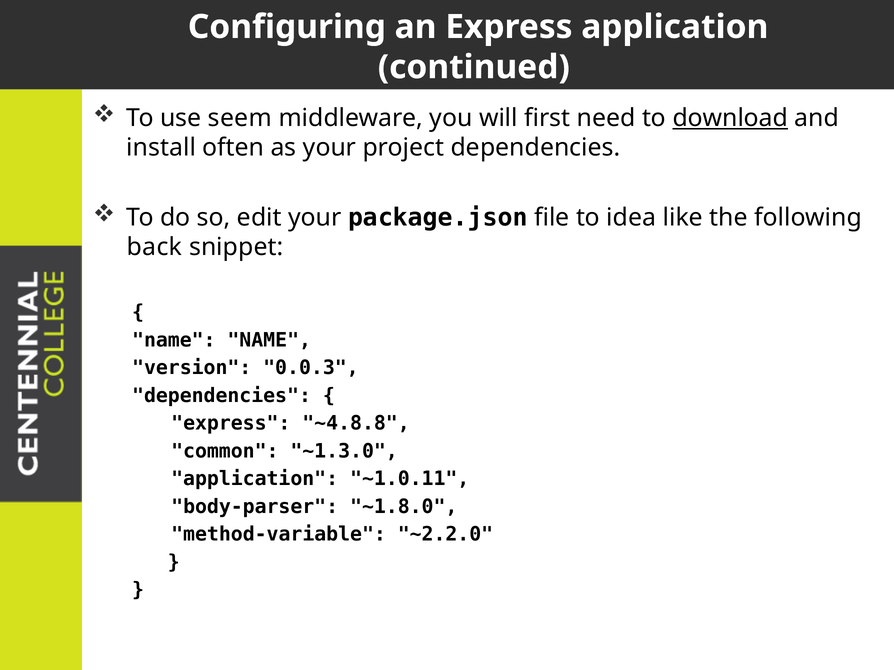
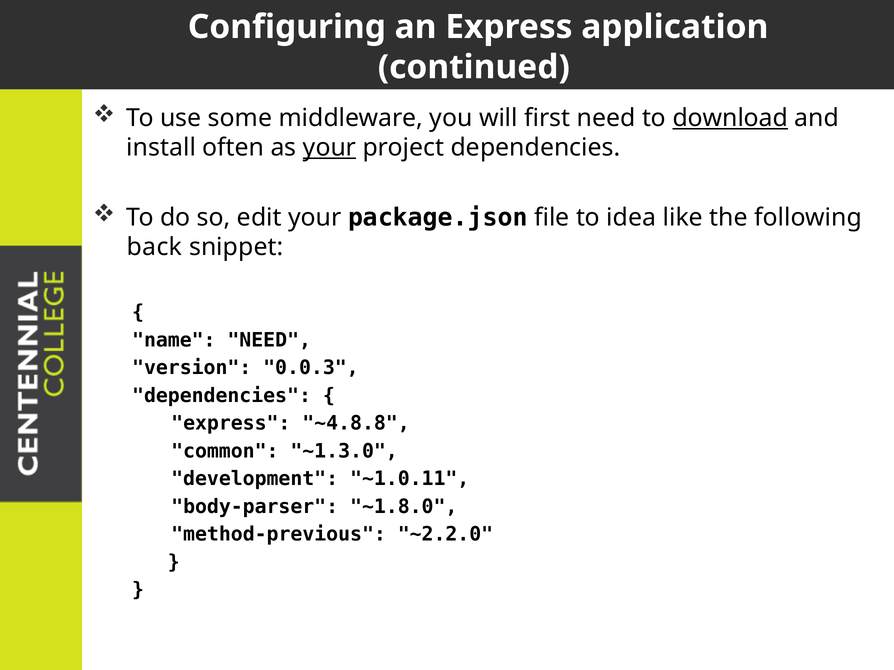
seem: seem -> some (240, 118)
your underline: none -> present (330, 148)
name NAME: NAME -> NEED (269, 340)
application: application -> development (255, 479)
method-variable: method-variable -> method-previous (279, 535)
